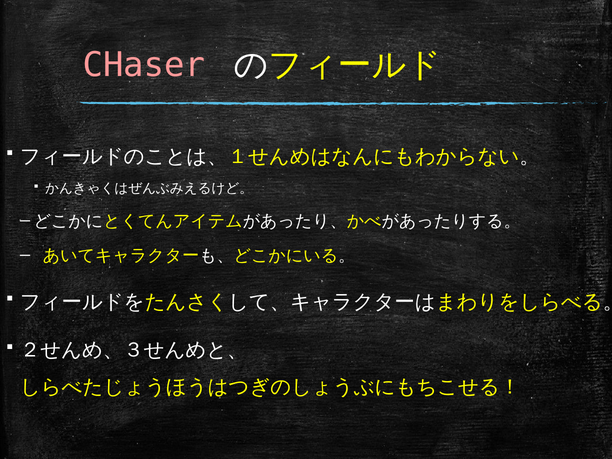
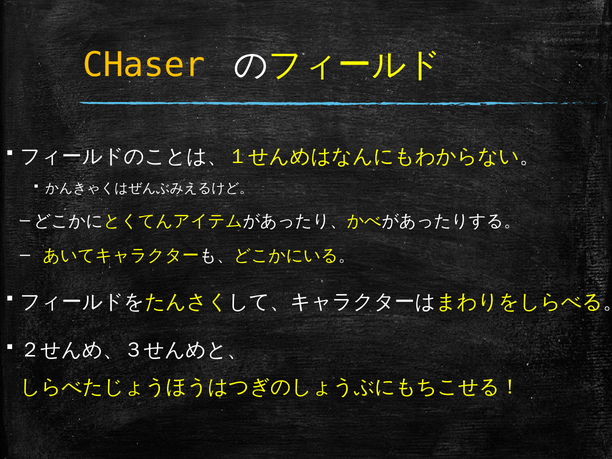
CHaser colour: pink -> yellow (144, 65)
